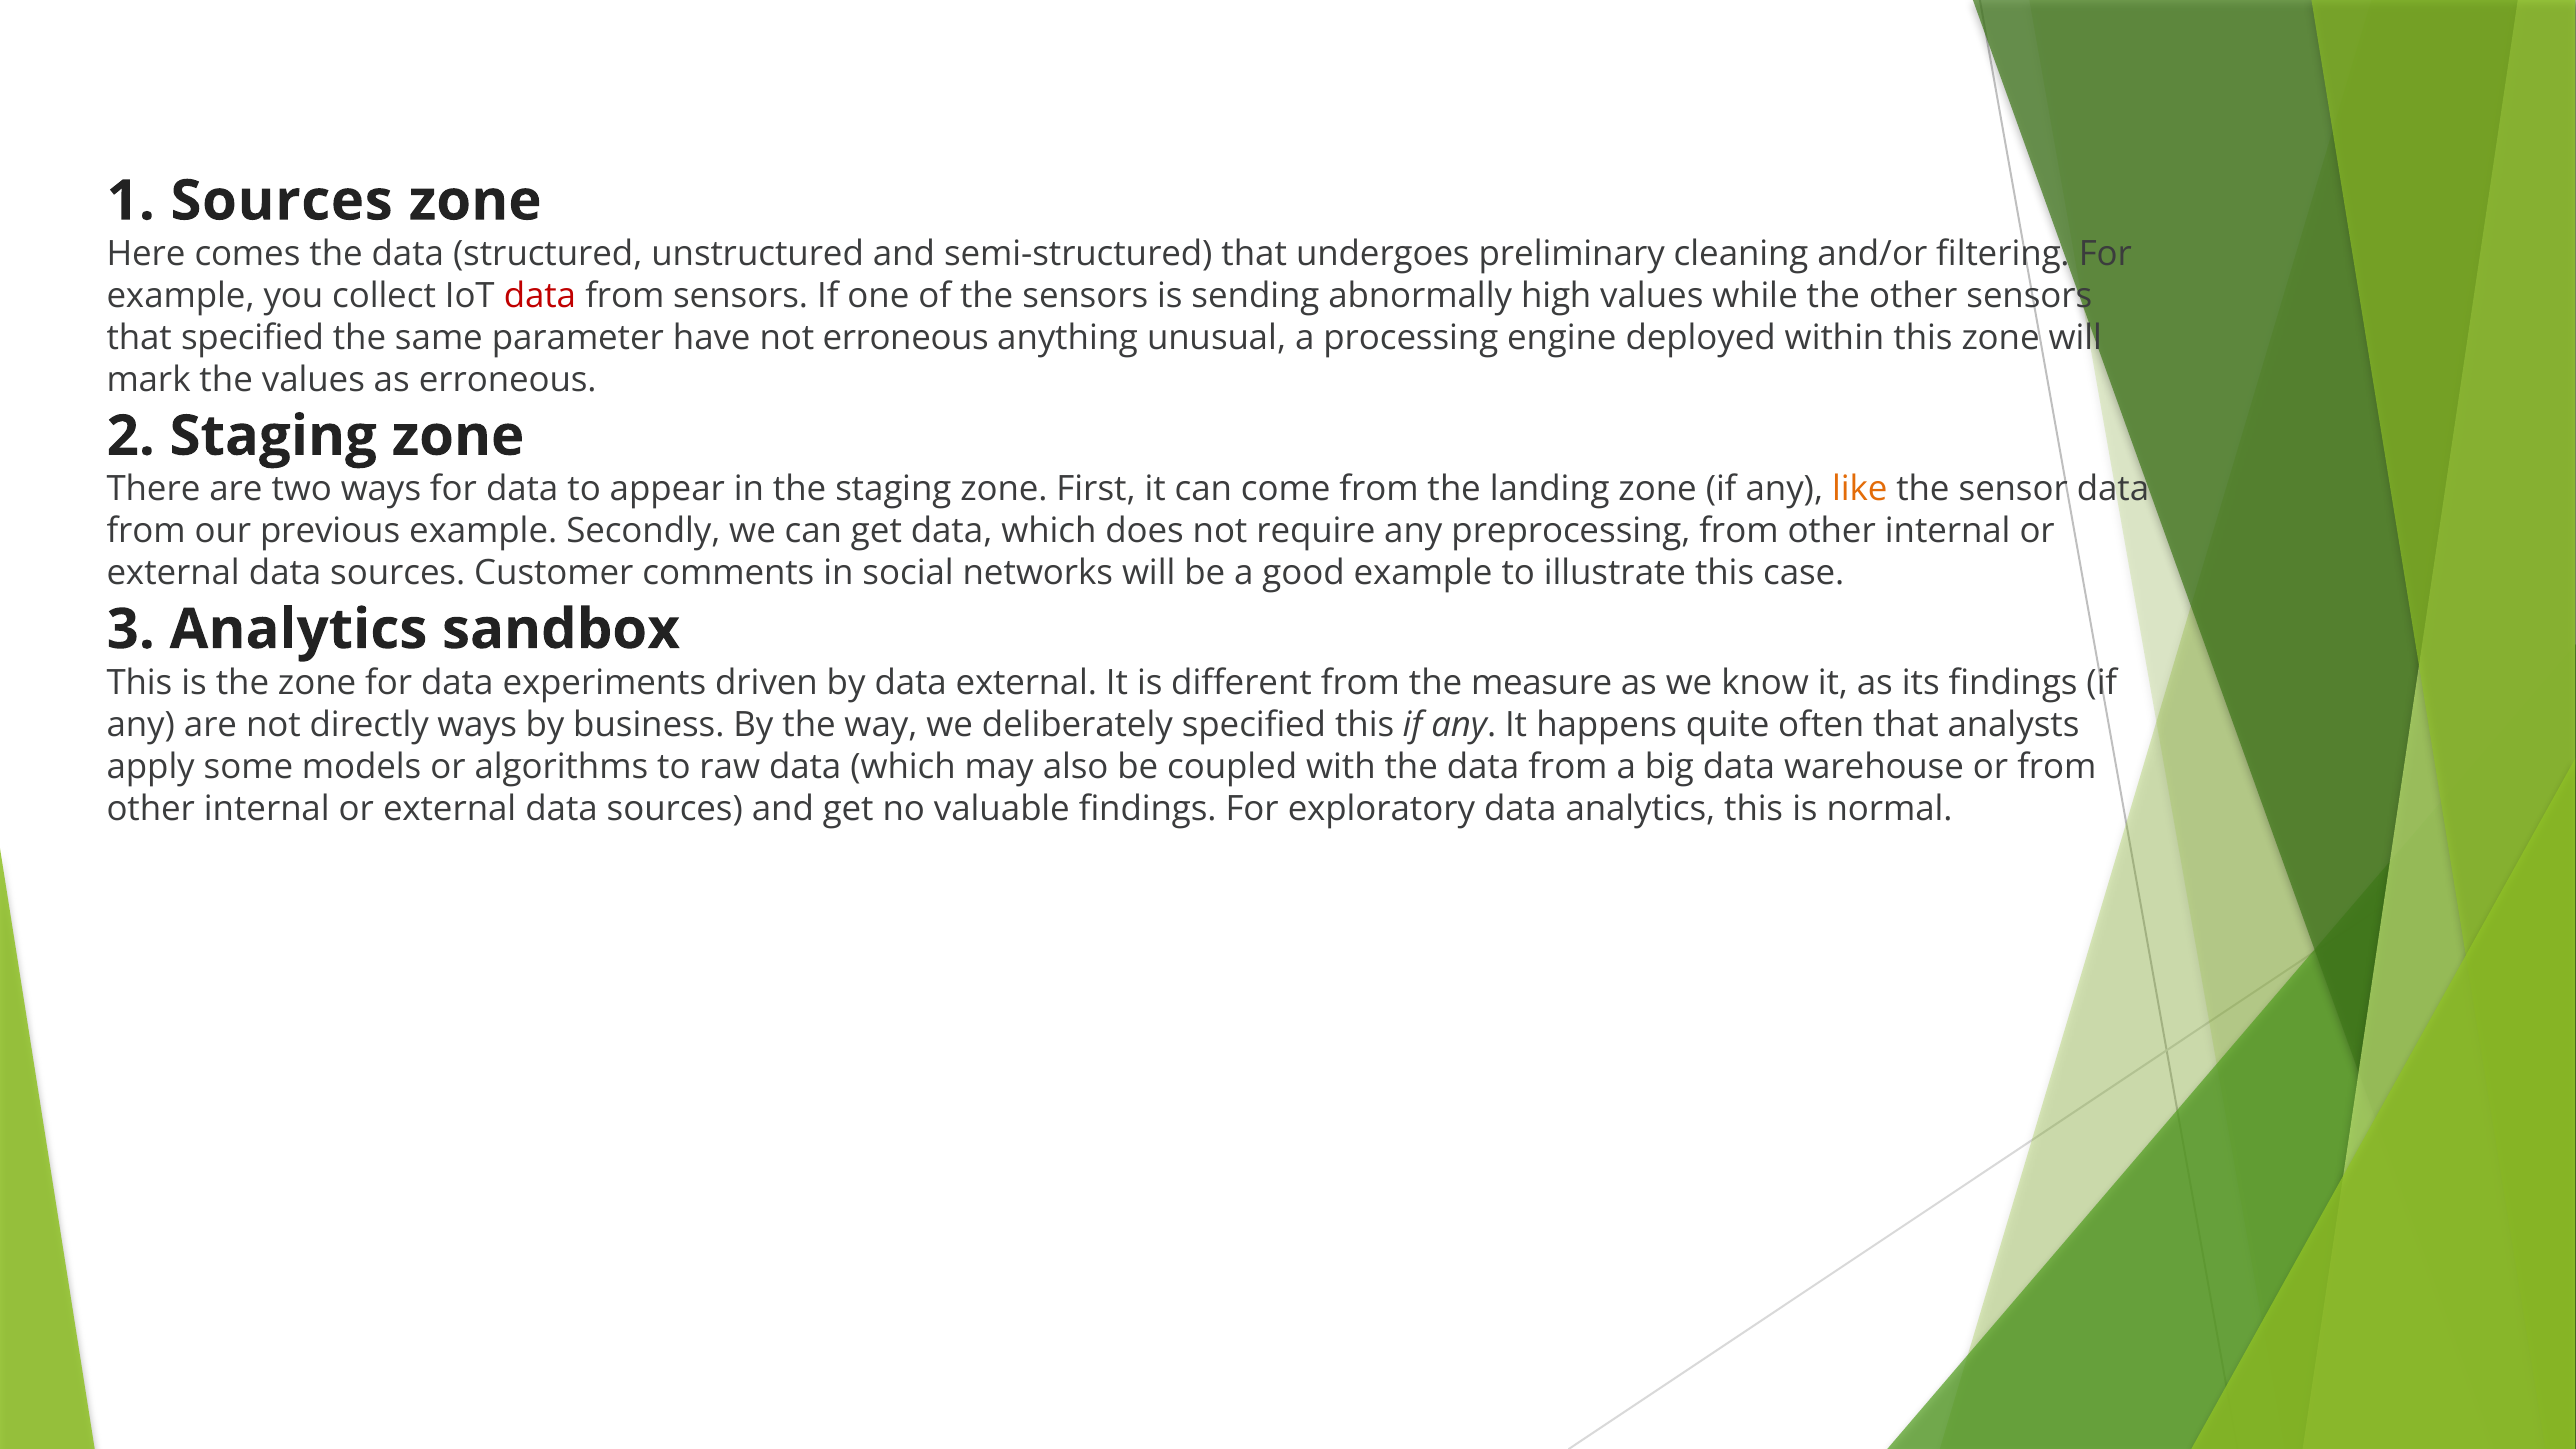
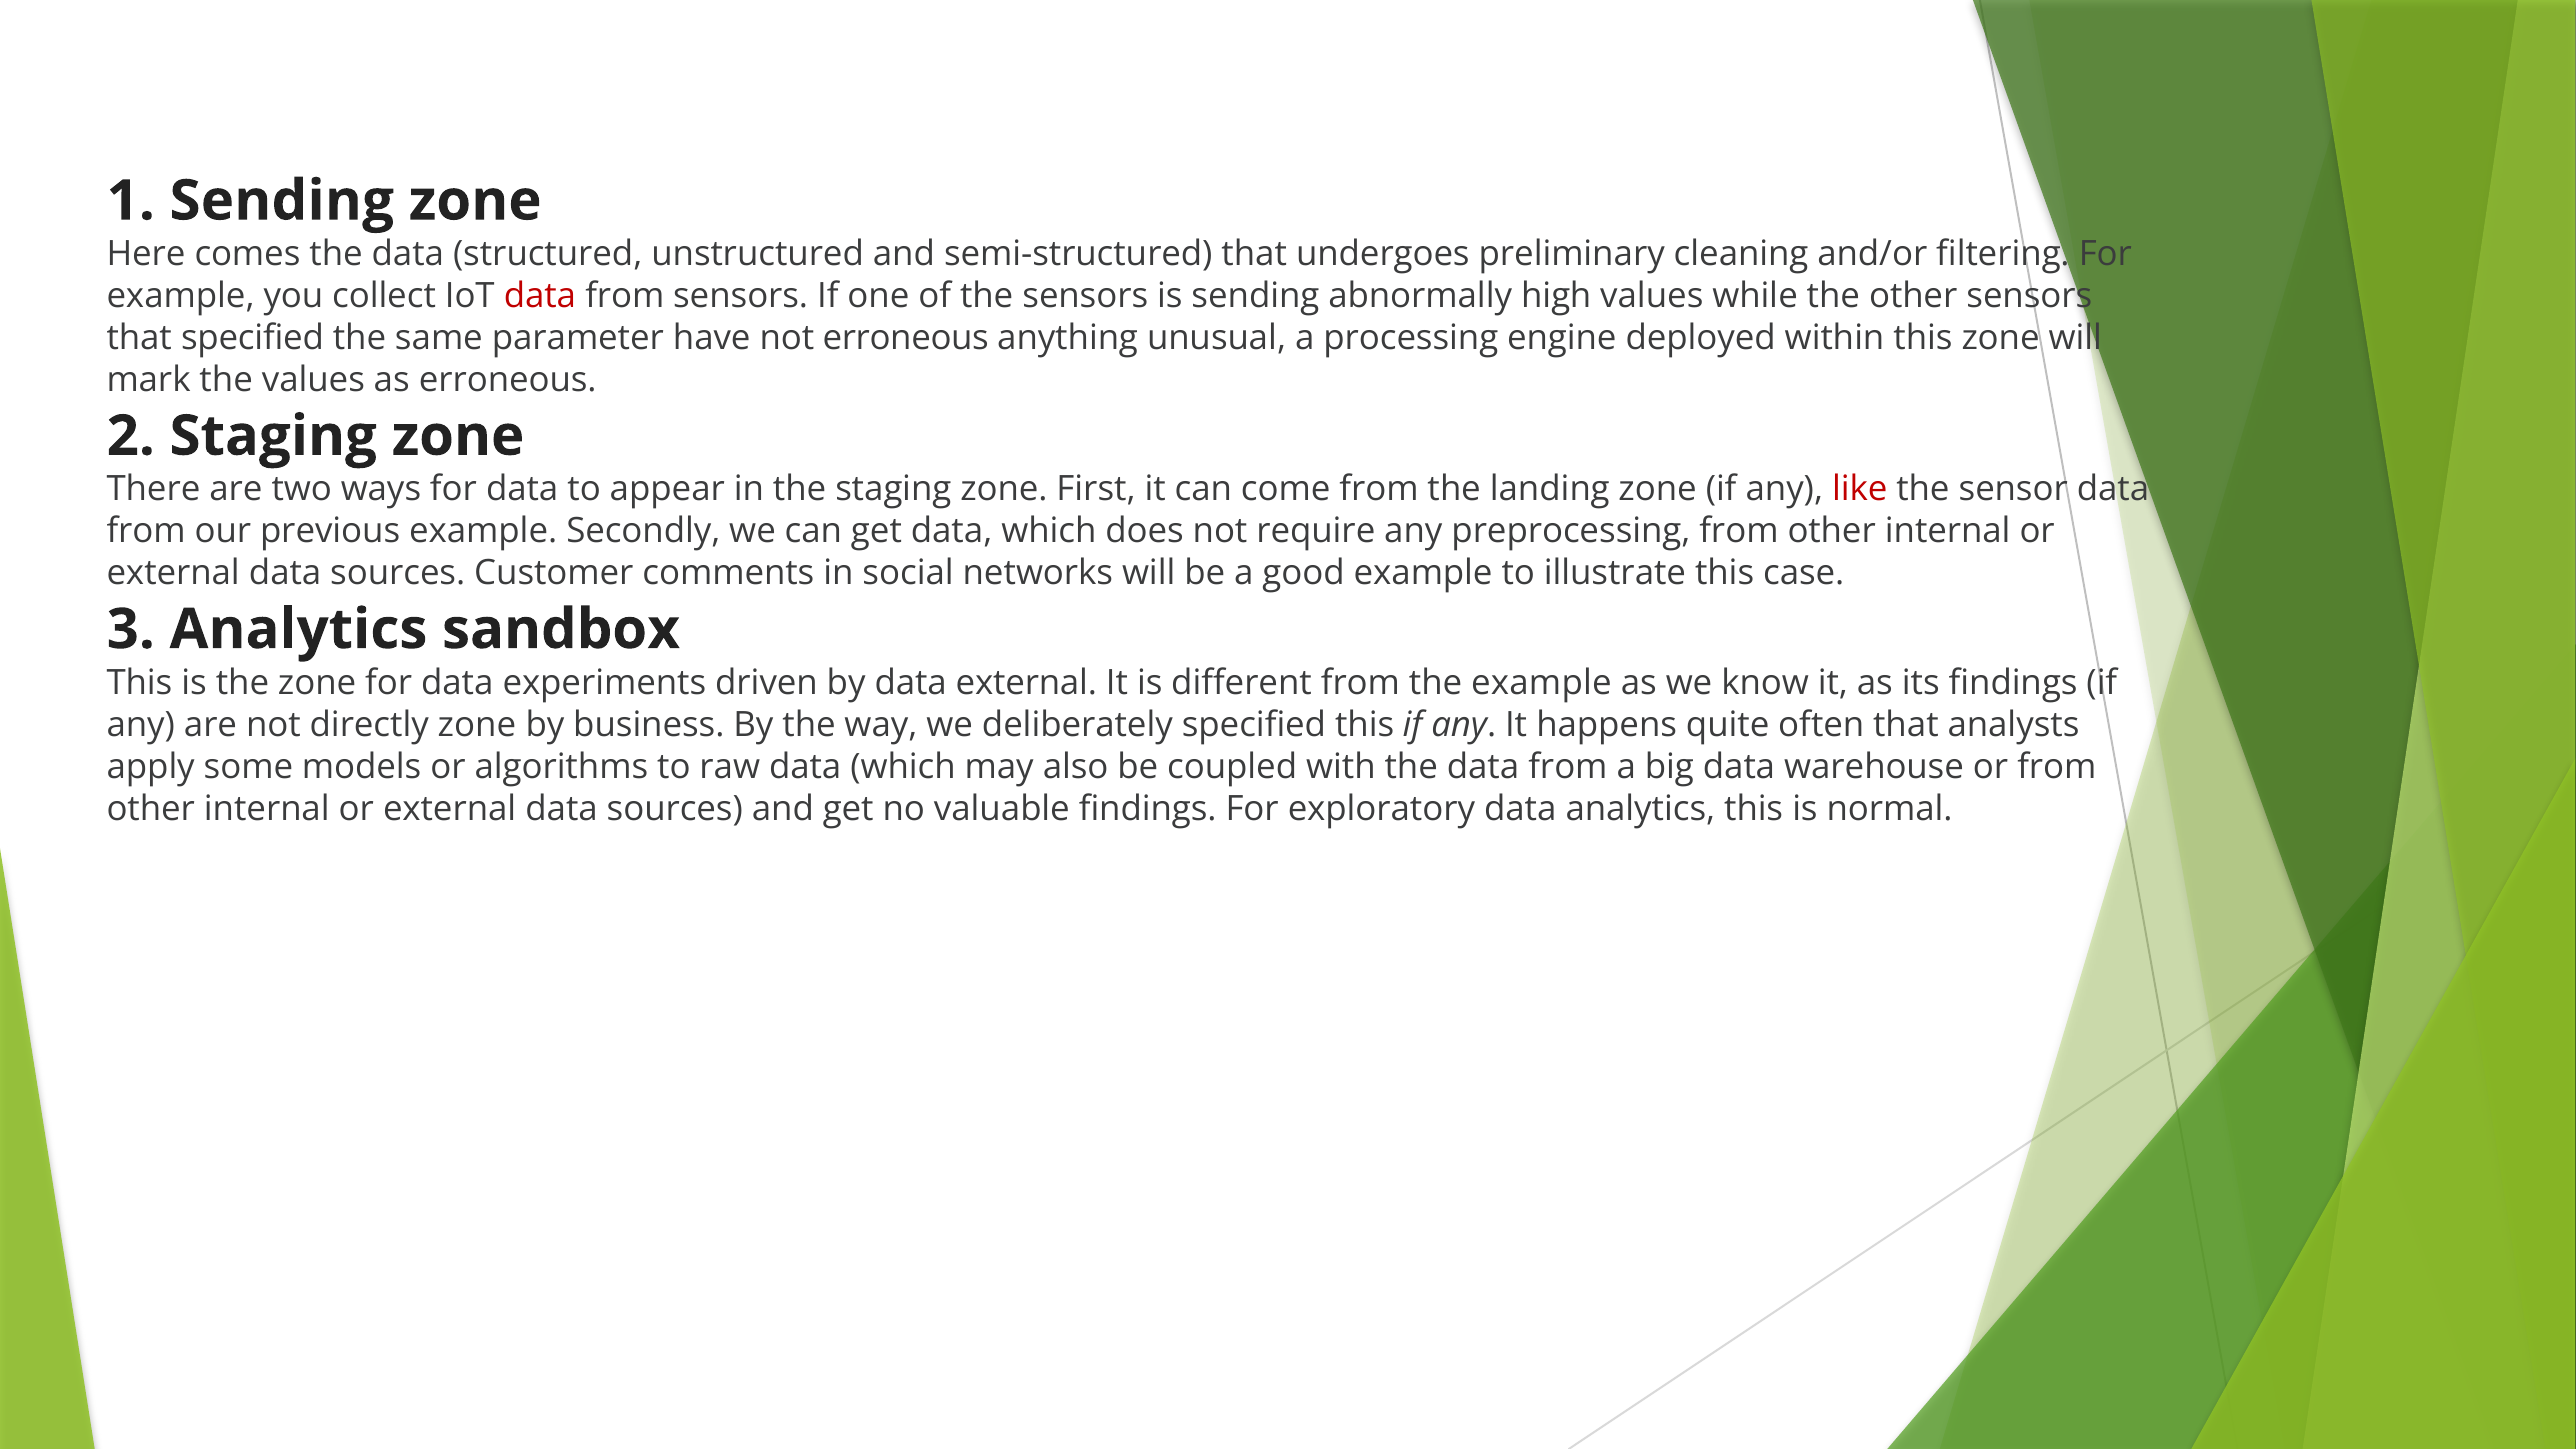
1 Sources: Sources -> Sending (282, 201)
like colour: orange -> red (1860, 489)
the measure: measure -> example (1541, 683)
directly ways: ways -> zone (477, 725)
